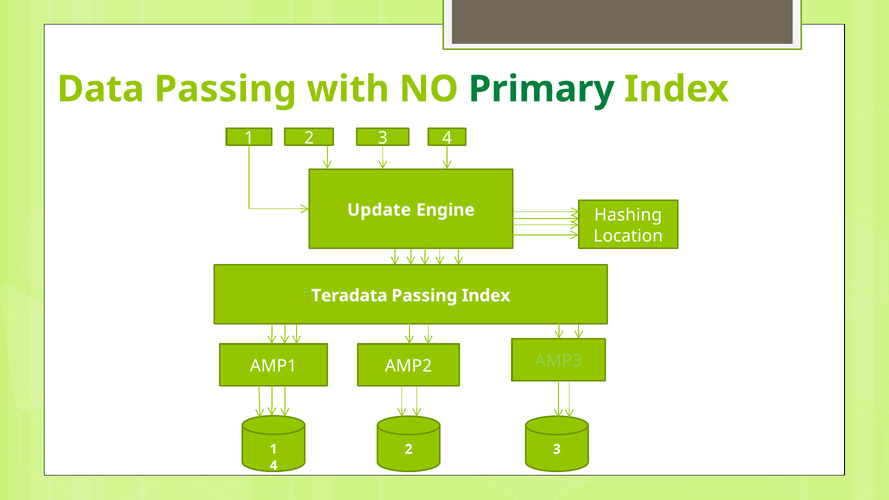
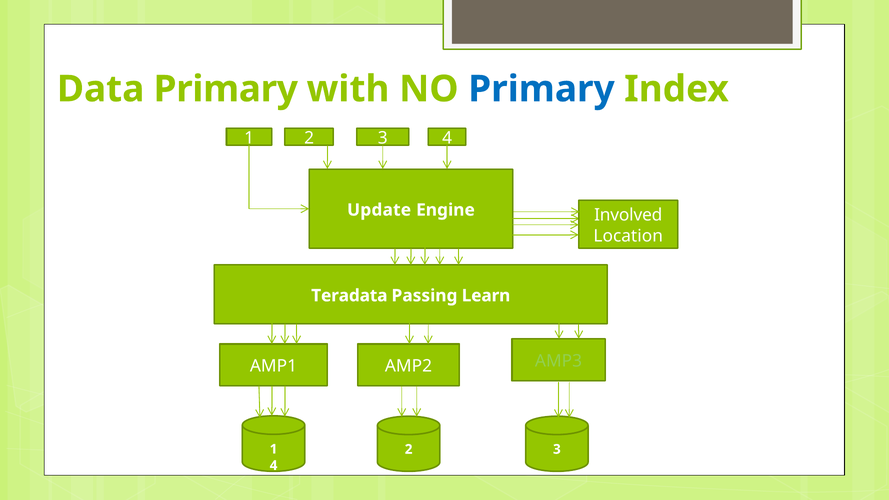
Data Passing: Passing -> Primary (226, 89)
Primary colour: green -> blue (541, 89)
Hashing: Hashing -> Involved (628, 215)
Passing Index: Index -> Learn (486, 296)
